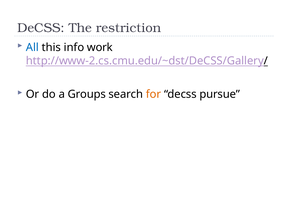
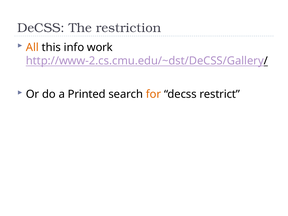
All colour: blue -> orange (32, 47)
Groups: Groups -> Printed (87, 94)
pursue: pursue -> restrict (220, 94)
